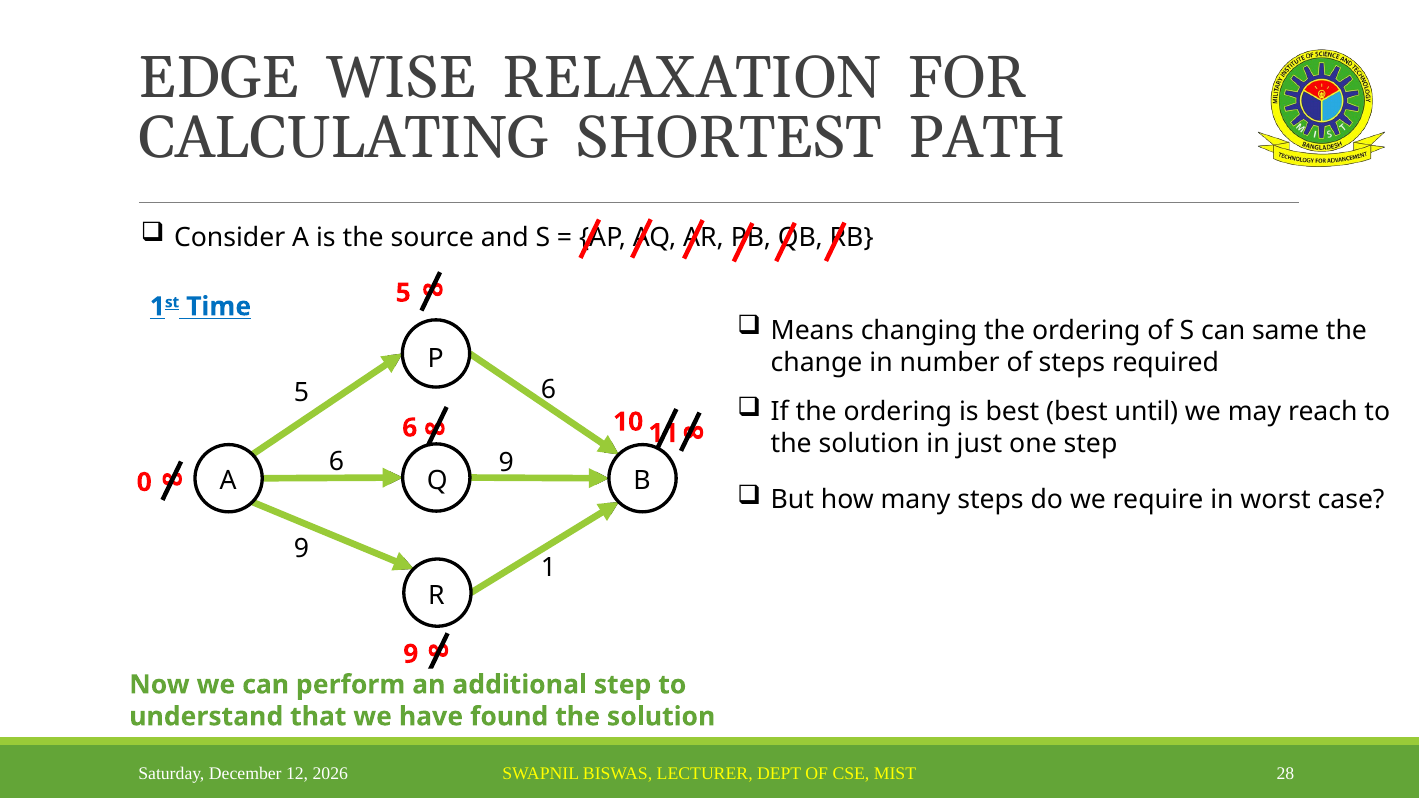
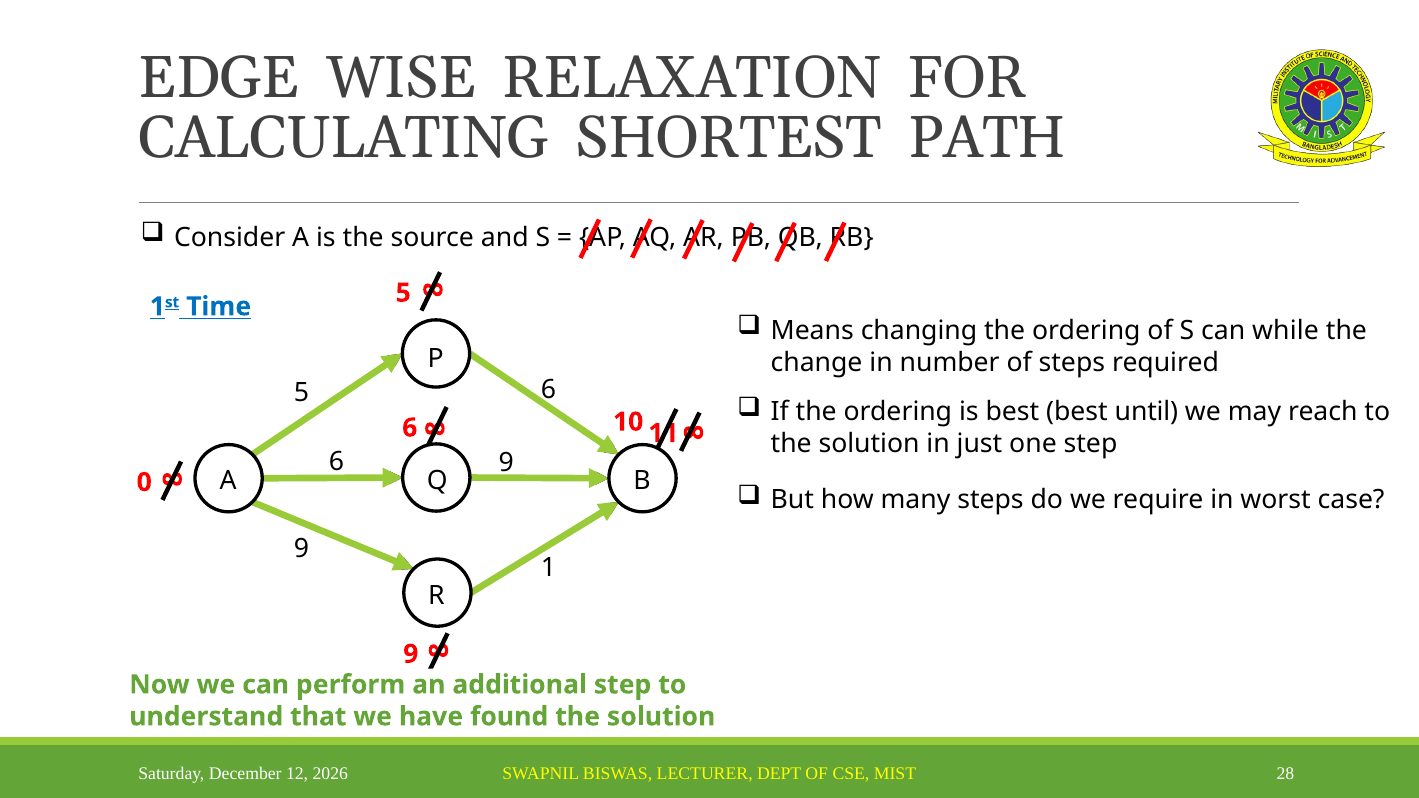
same: same -> while (1285, 331)
